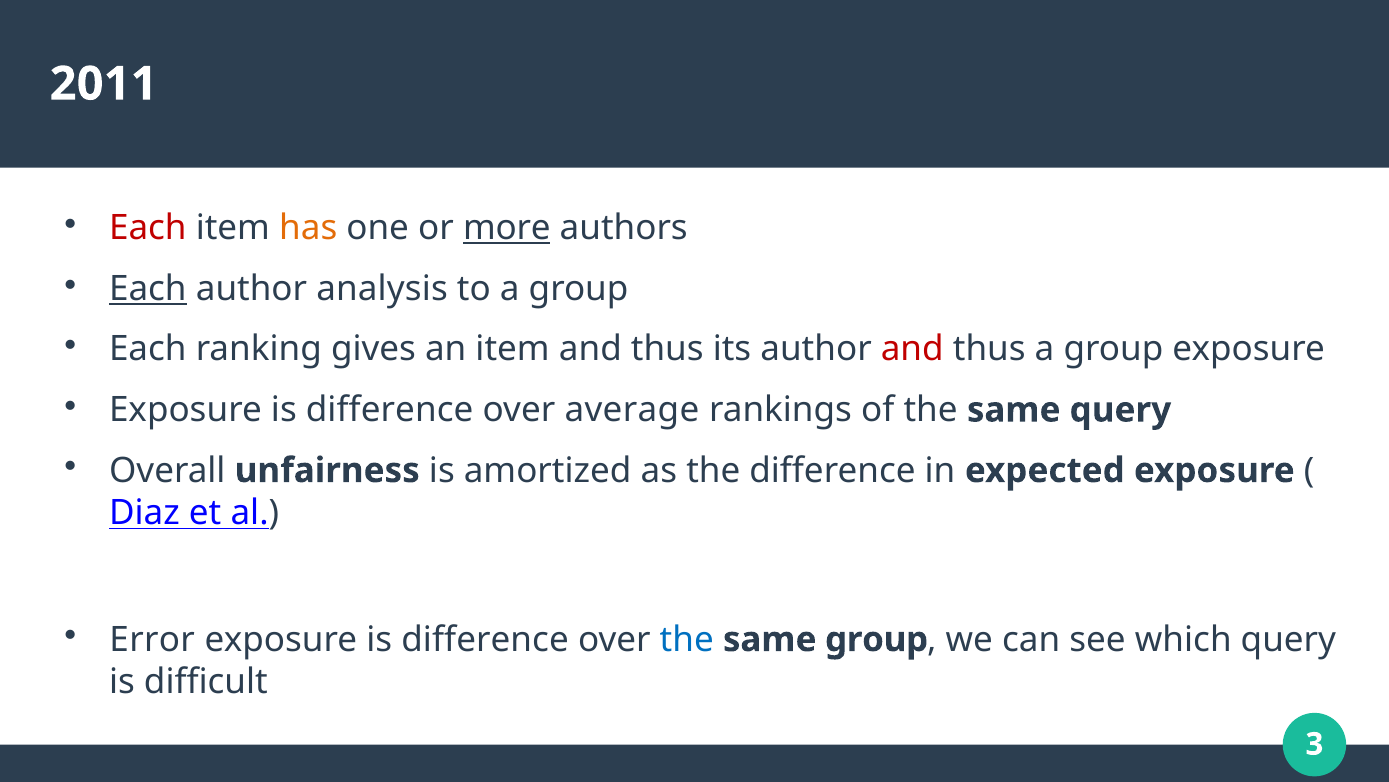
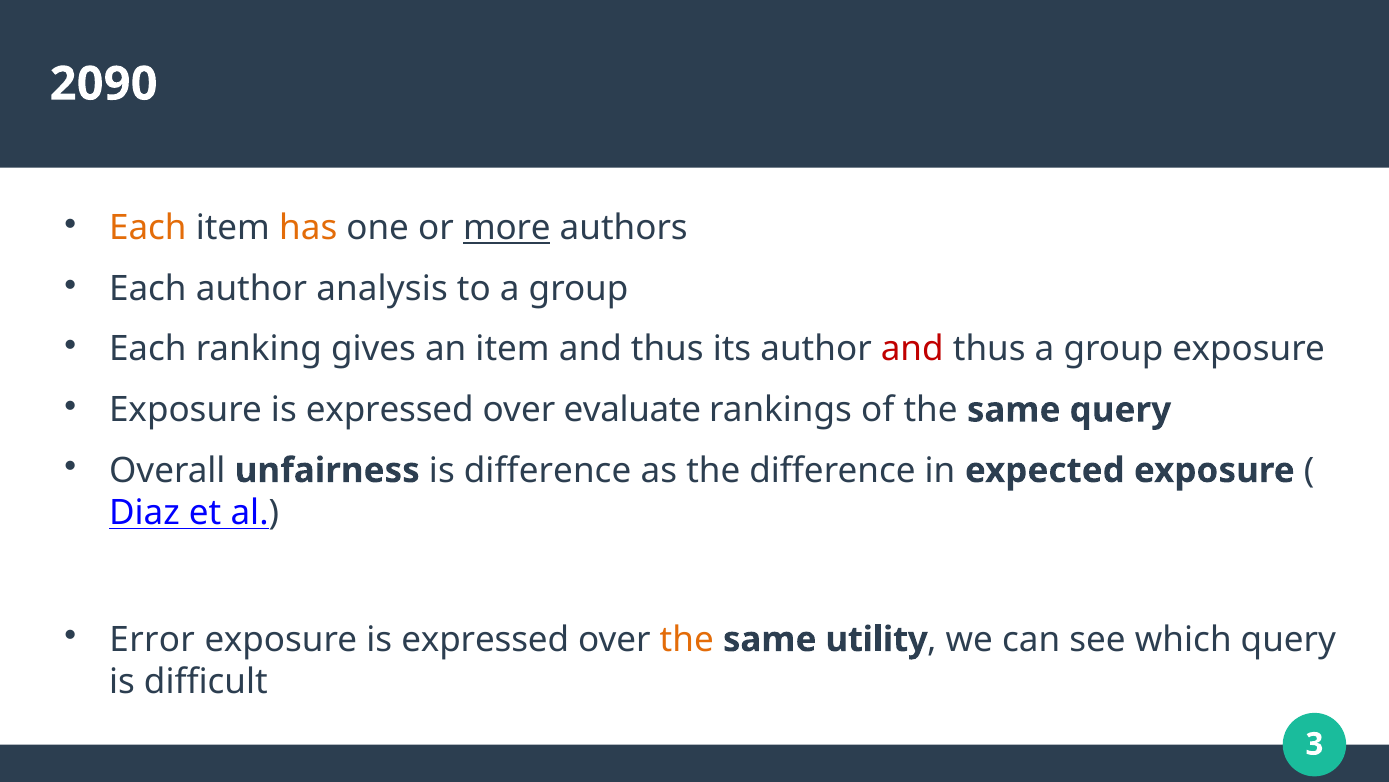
2011: 2011 -> 2090 (104, 84)
Each colour: red -> orange (148, 228)
Each underline: present -> none (148, 289)
difference: difference -> expressed (390, 410)
average: average -> evaluate (632, 410)
is amortized: amortized -> difference (548, 470)
difference: difference -> expressed (485, 639)
the colour: blue -> orange (687, 639)
same group: group -> utility (877, 639)
